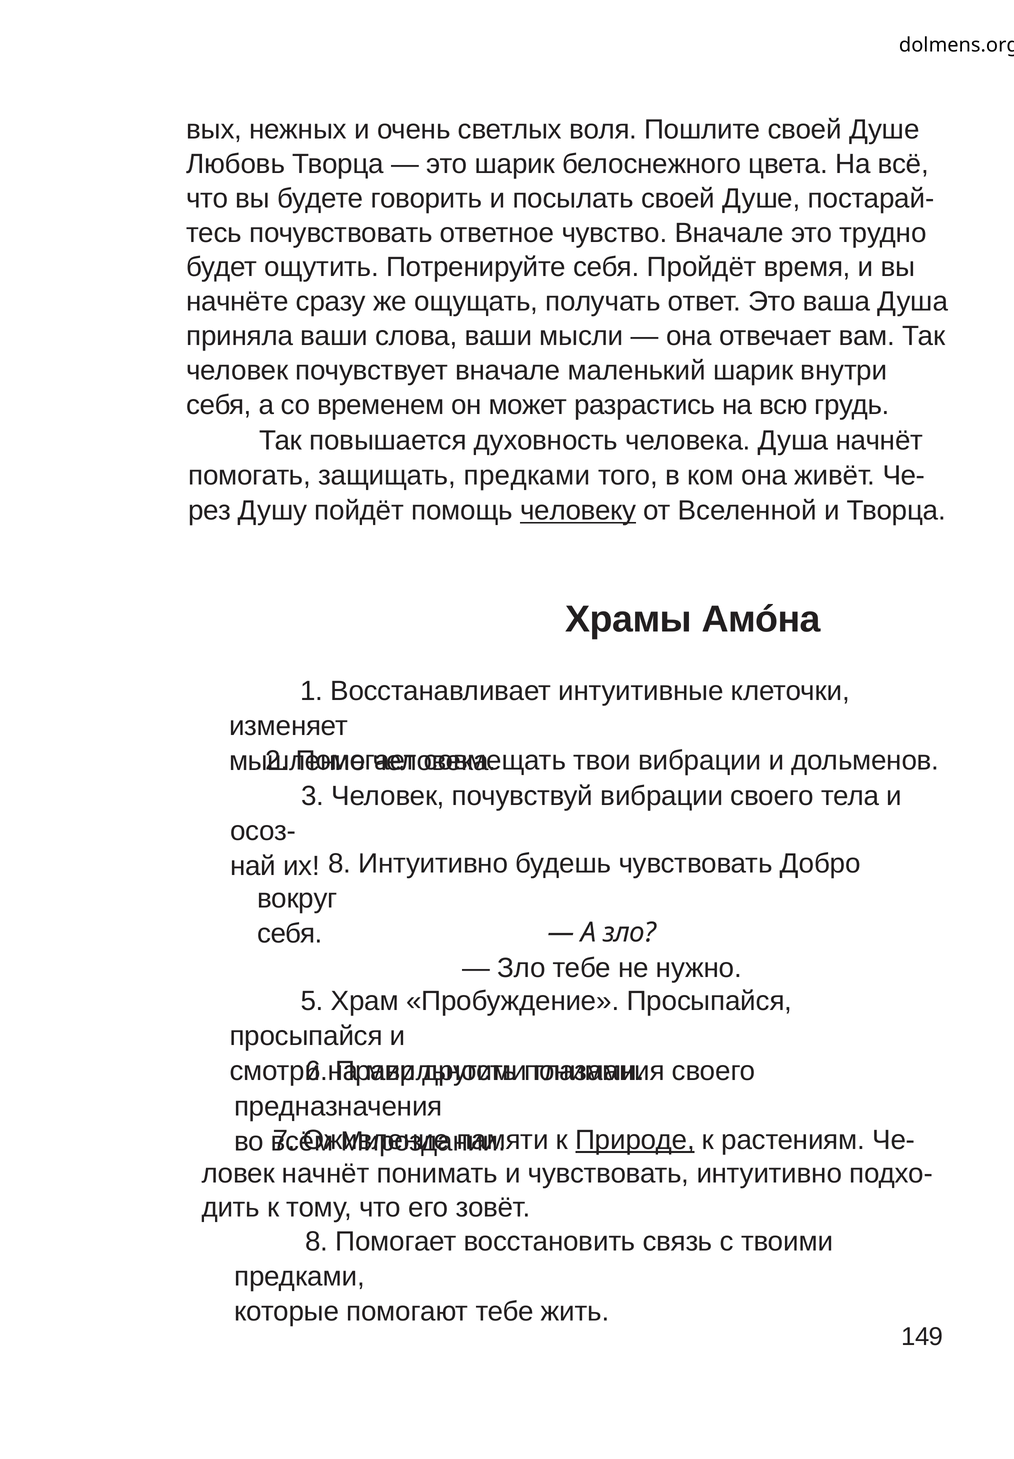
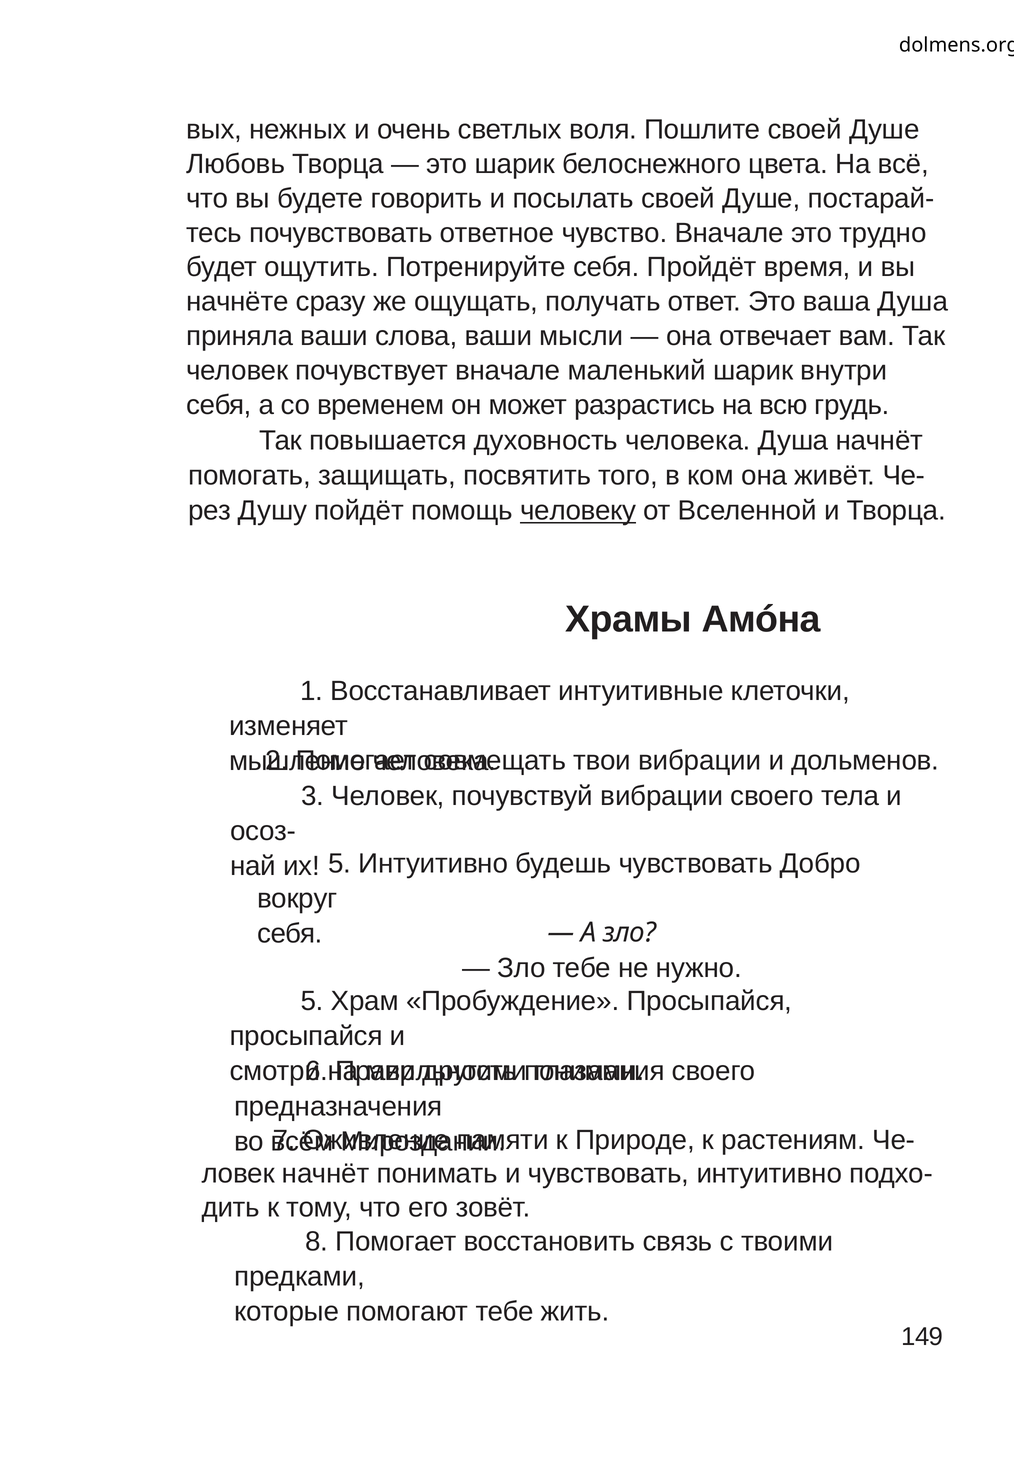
защищать предками: предками -> посвятить (527, 476)
их 8: 8 -> 5 (340, 864)
Природе underline: present -> none (635, 1141)
